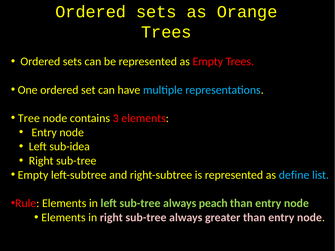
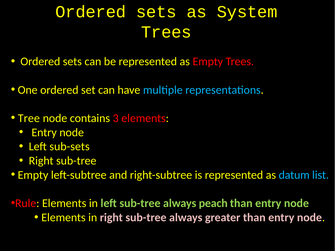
Orange: Orange -> System (247, 12)
sub-idea: sub-idea -> sub-sets (70, 147)
define: define -> datum (294, 175)
